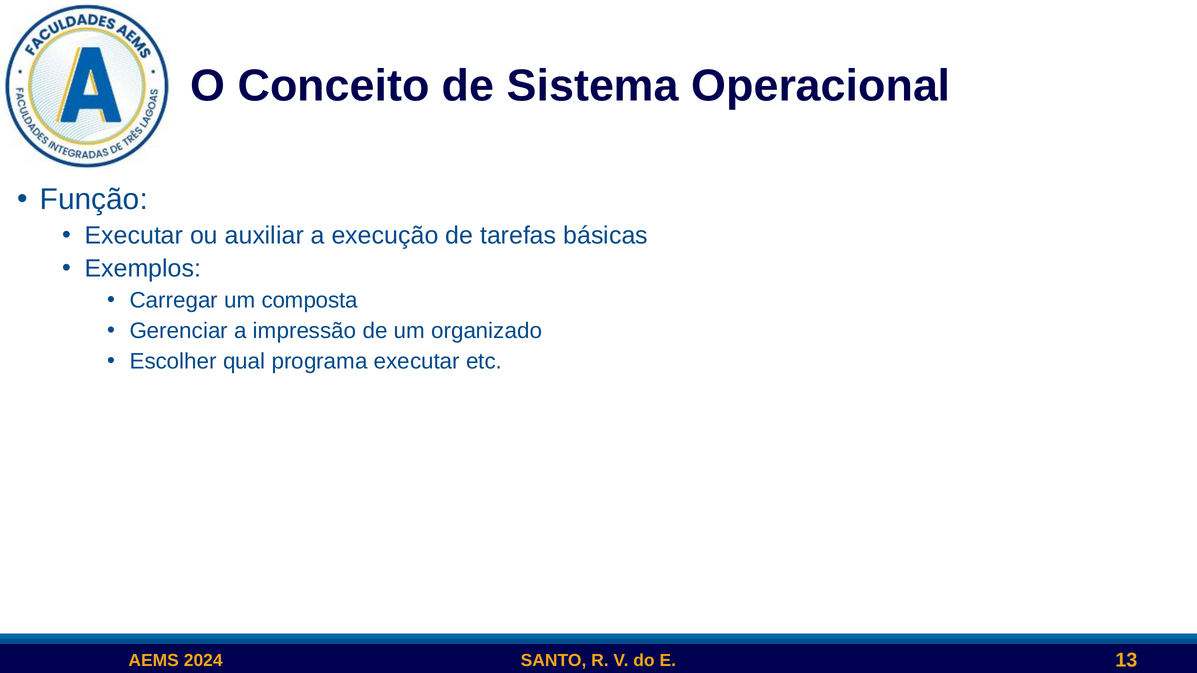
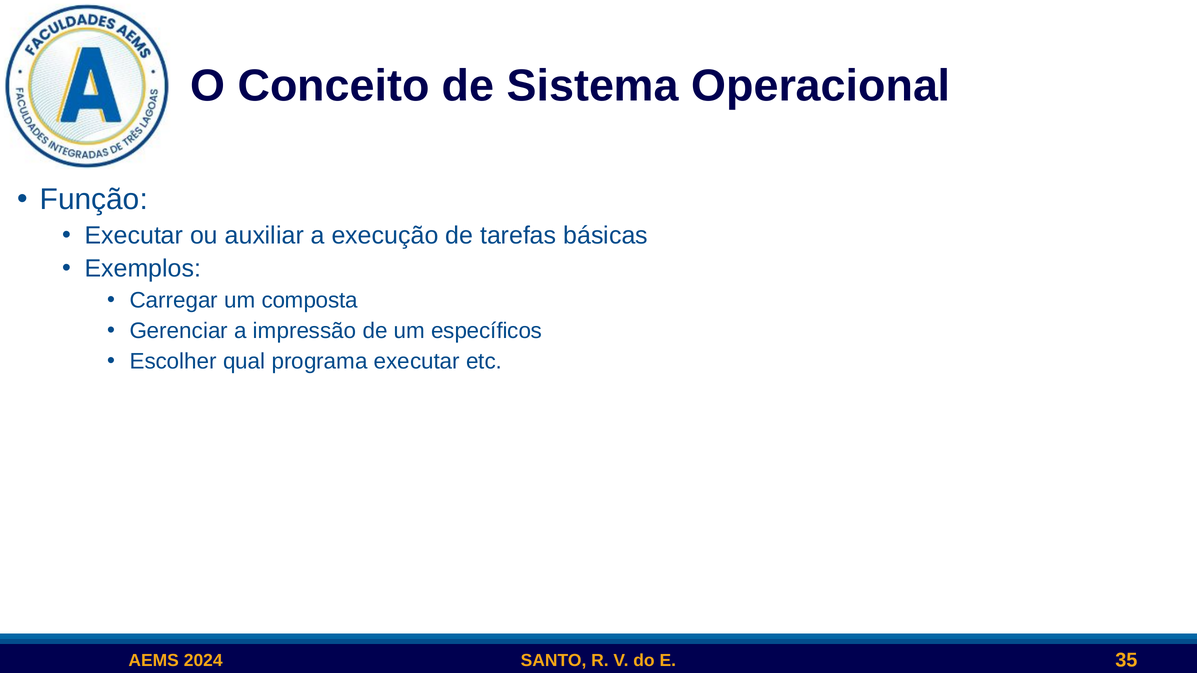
organizado: organizado -> específicos (487, 331)
13: 13 -> 35 (1126, 661)
